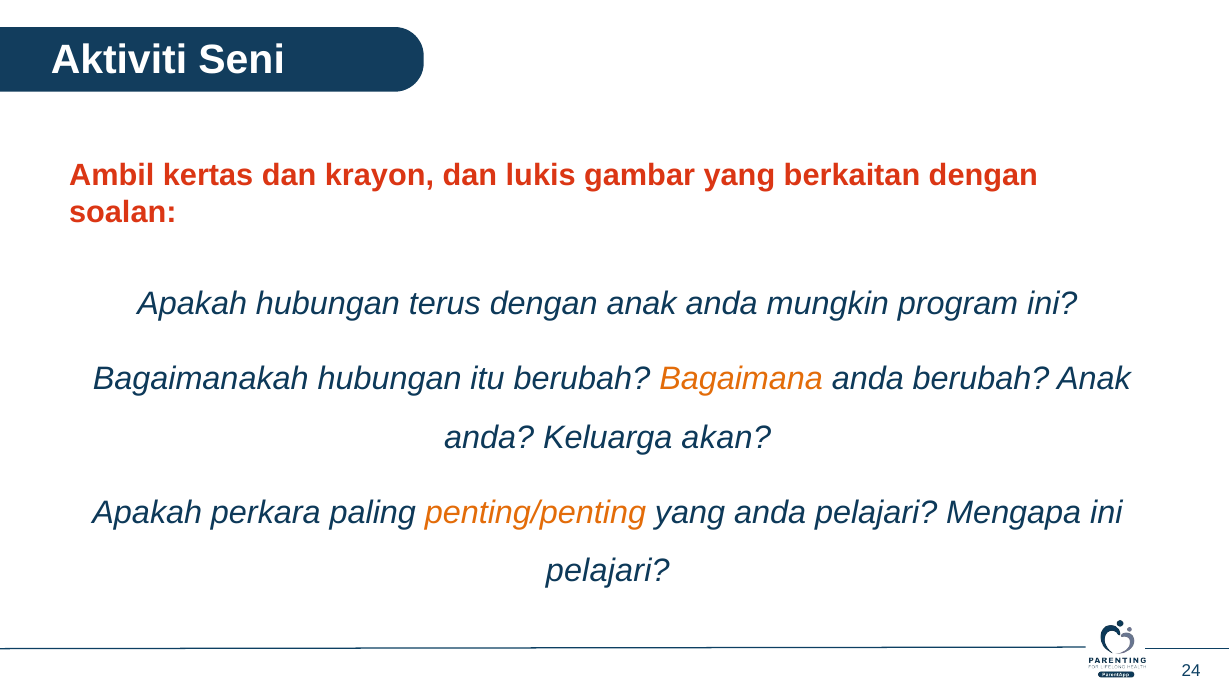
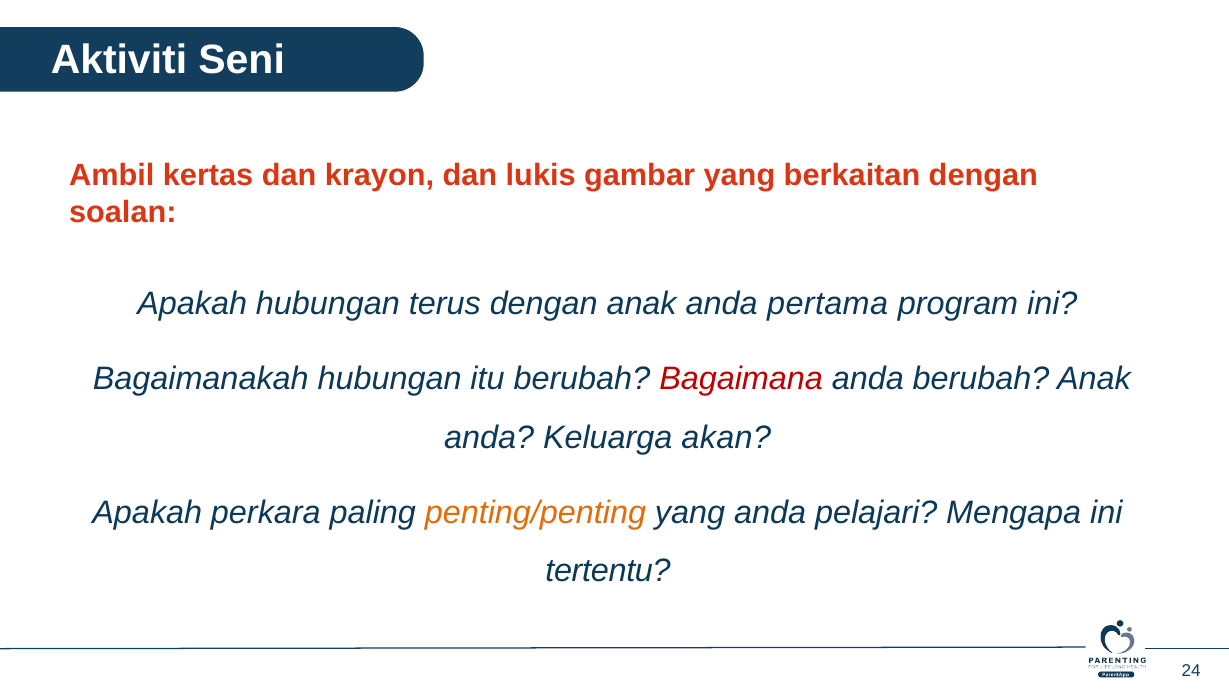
mungkin: mungkin -> pertama (828, 304)
Bagaimana colour: orange -> red (741, 379)
pelajari: pelajari -> tertentu (608, 572)
